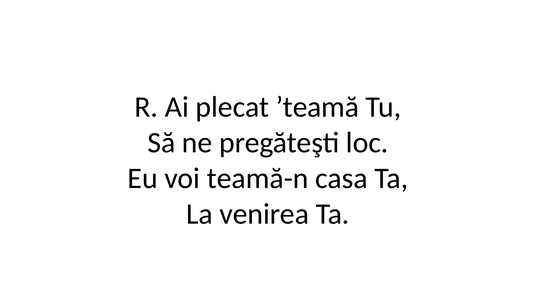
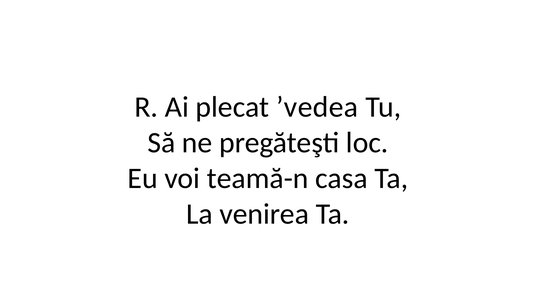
’teamă: ’teamă -> ’vedea (317, 107)
